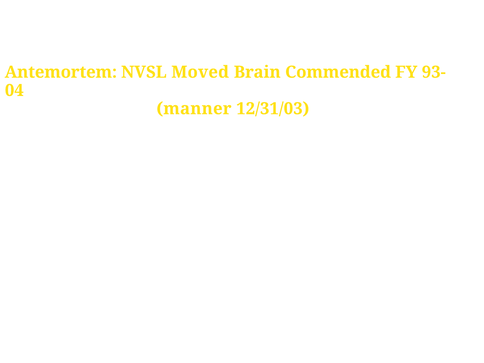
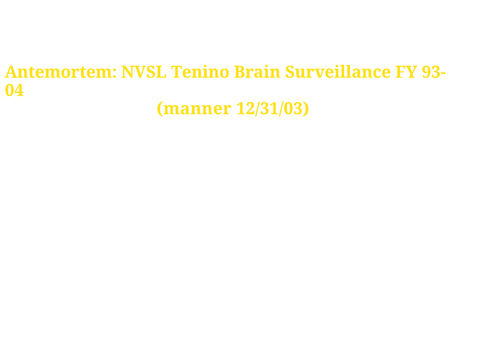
Moved: Moved -> Tenino (200, 72)
Commended: Commended -> Surveillance (338, 72)
